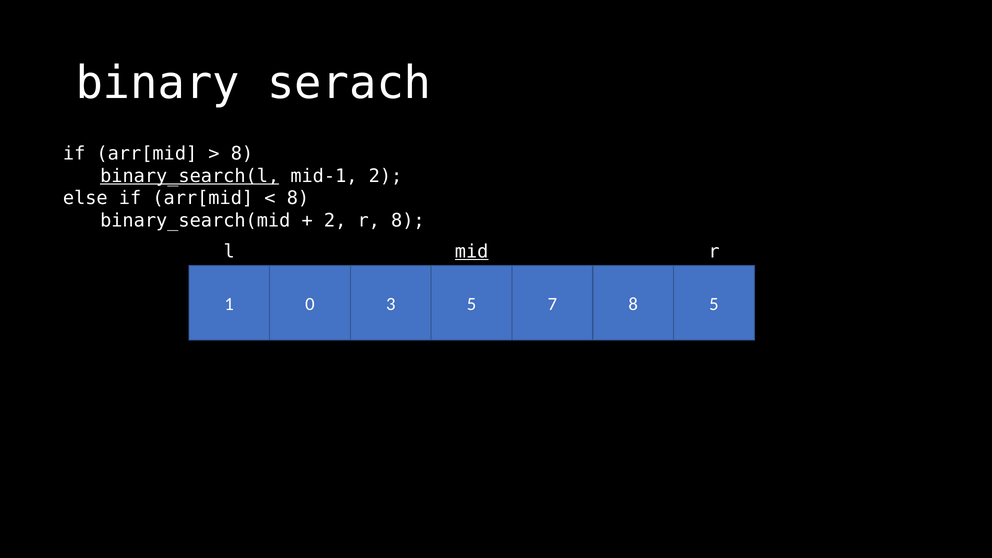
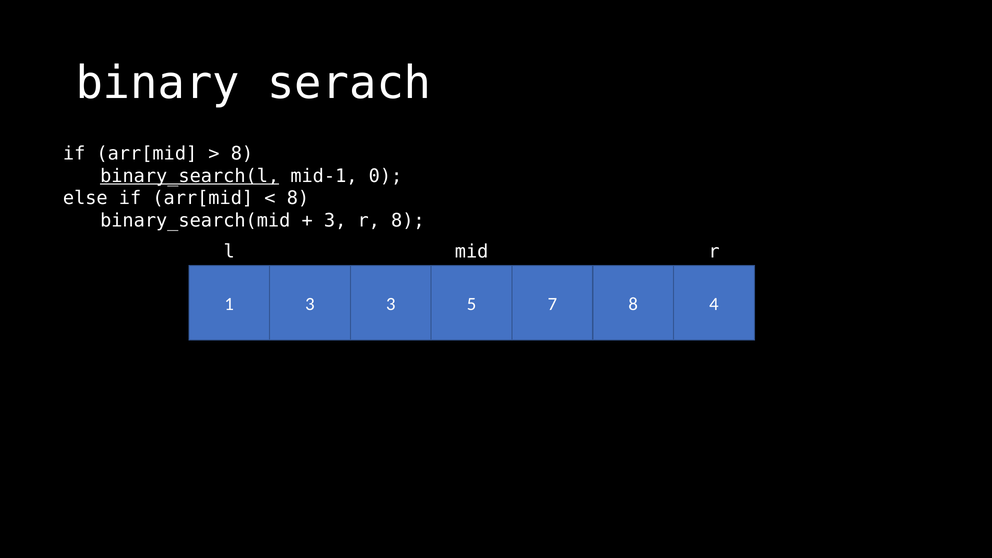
mid-1 2: 2 -> 0 (386, 176)
2: 2 -> 3 (335, 221)
mid underline: present -> none (472, 252)
1 0: 0 -> 3 (310, 304)
8 5: 5 -> 4 (714, 304)
